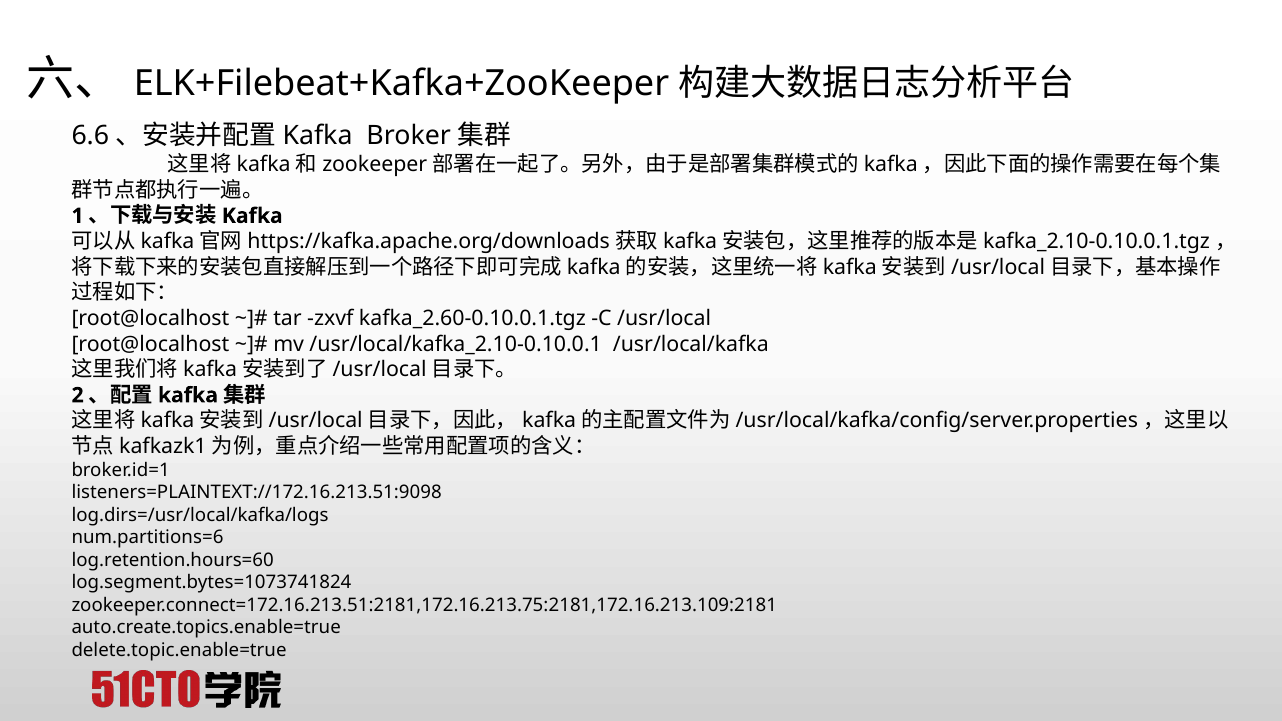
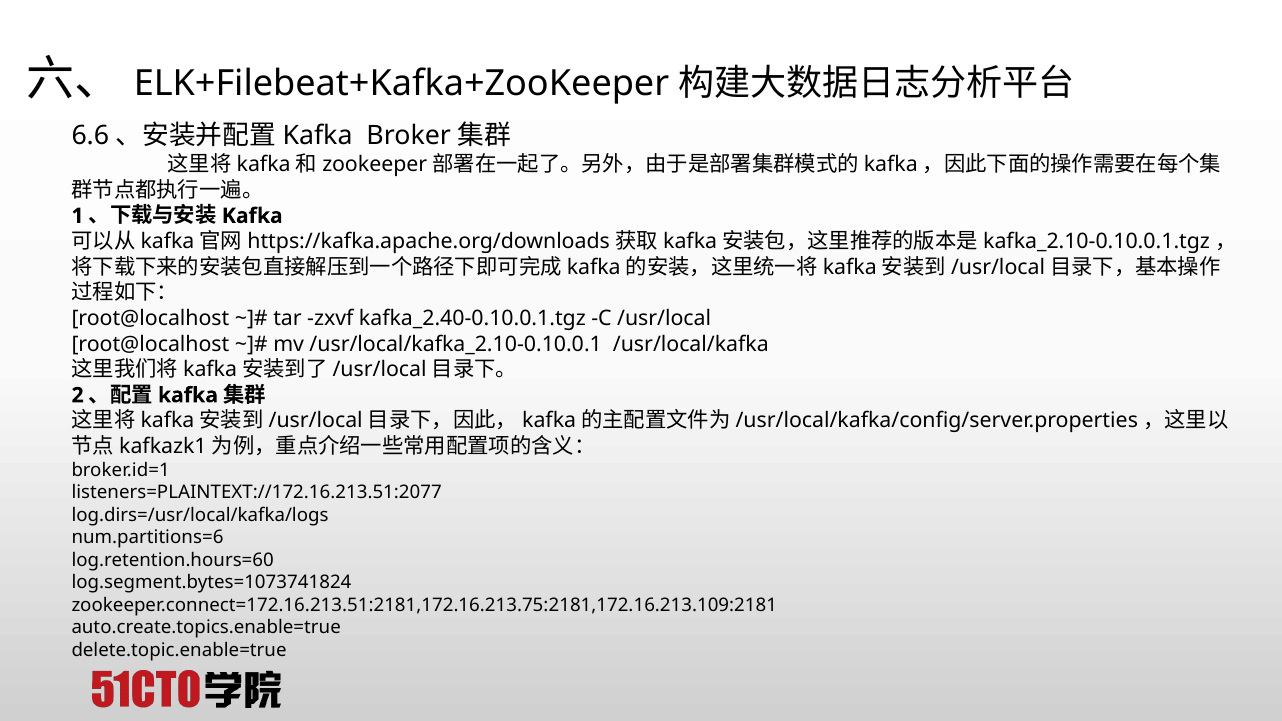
kafka_2.60-0.10.0.1.tgz: kafka_2.60-0.10.0.1.tgz -> kafka_2.40-0.10.0.1.tgz (472, 318)
listeners=PLAINTEXT://172.16.213.51:9098: listeners=PLAINTEXT://172.16.213.51:9098 -> listeners=PLAINTEXT://172.16.213.51:2077 (257, 493)
